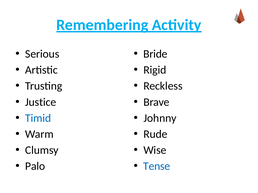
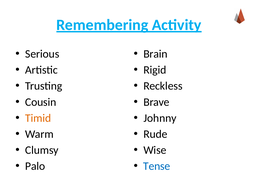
Bride: Bride -> Brain (155, 54)
Justice: Justice -> Cousin (41, 102)
Timid colour: blue -> orange (38, 118)
